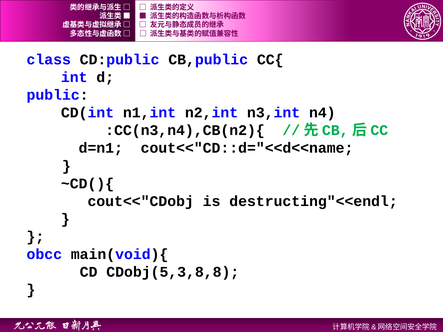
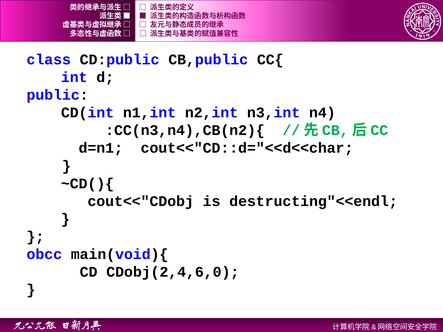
cout<<"CD::d="<<d<<name: cout<<"CD::d="<<d<<name -> cout<<"CD::d="<<d<<char (247, 148)
CDobj(5,3,8,8: CDobj(5,3,8,8 -> CDobj(2,4,6,0 (173, 272)
